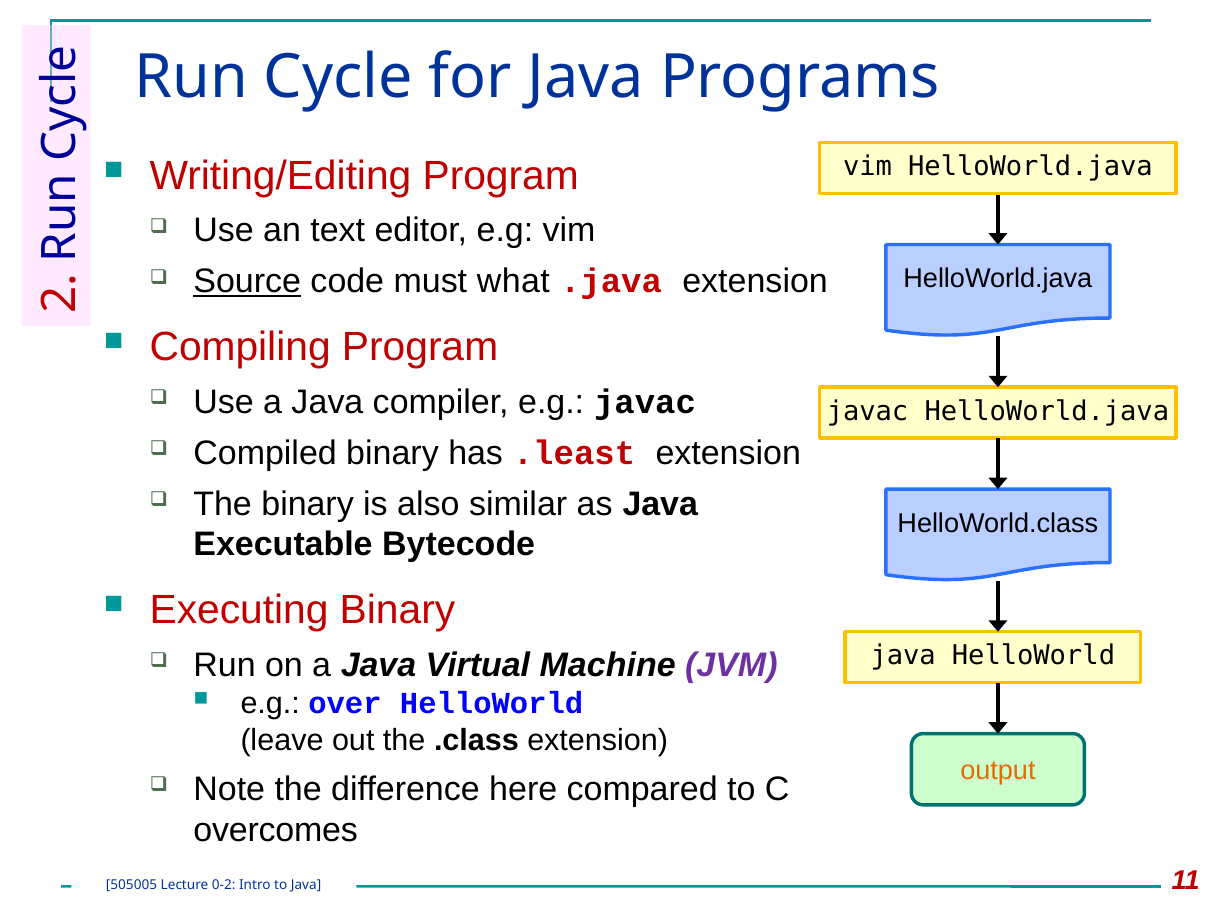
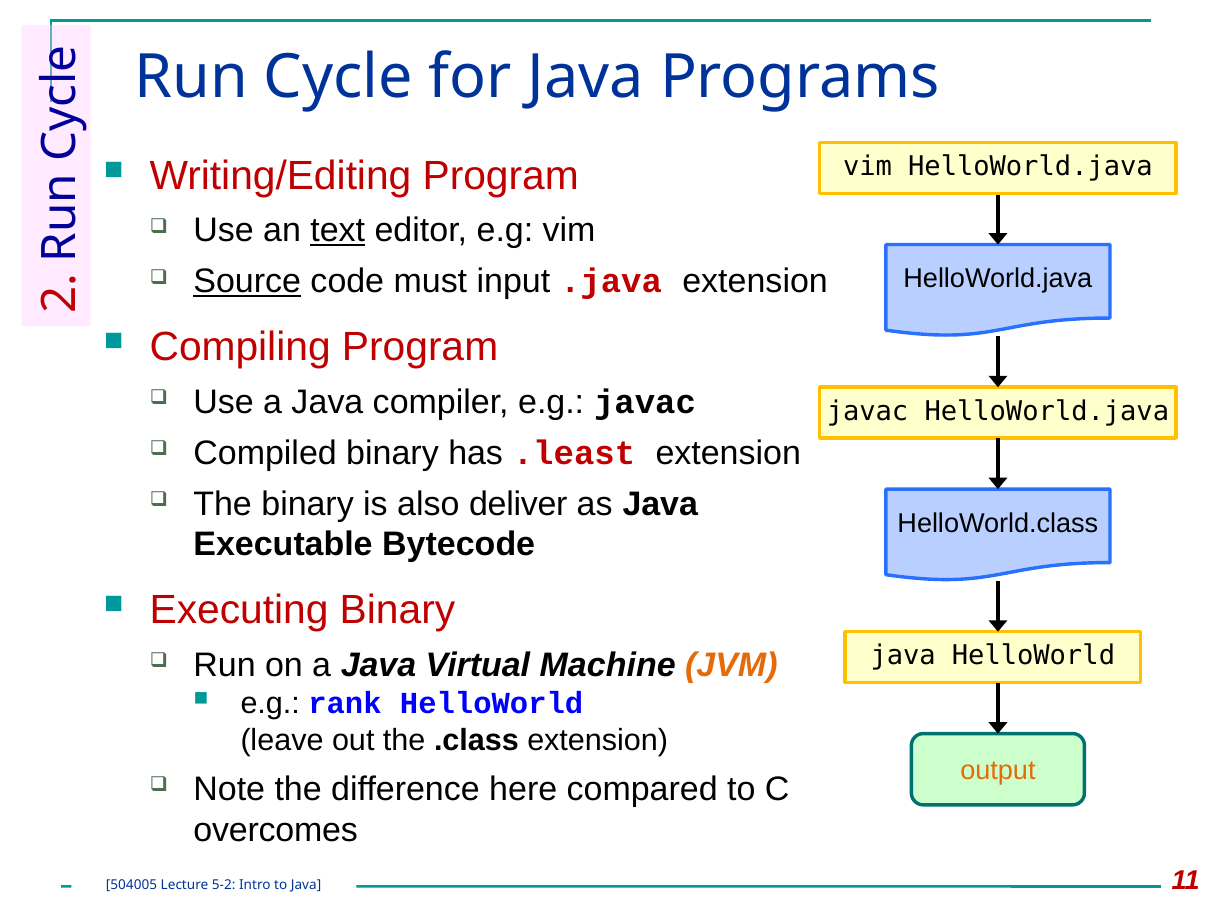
text underline: none -> present (338, 230)
what: what -> input (513, 281)
similar: similar -> deliver (518, 504)
JVM colour: purple -> orange (731, 664)
over: over -> rank (345, 703)
505005: 505005 -> 504005 (132, 885)
0-2: 0-2 -> 5-2 (224, 885)
